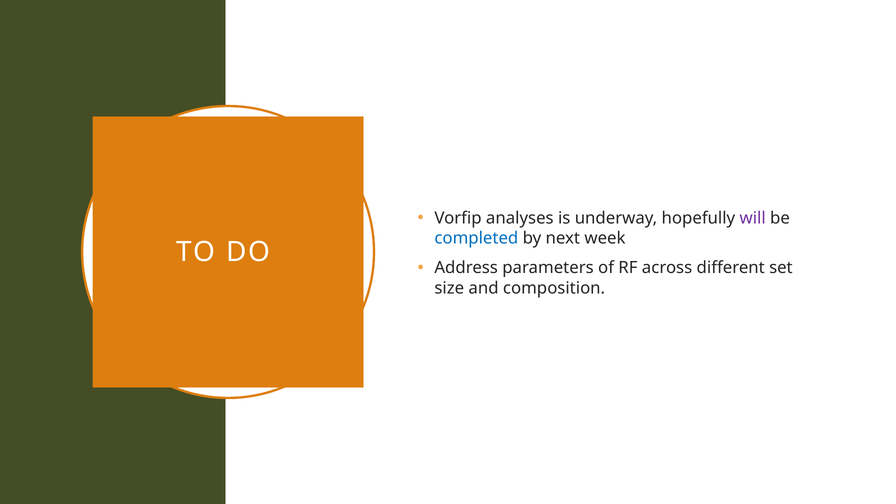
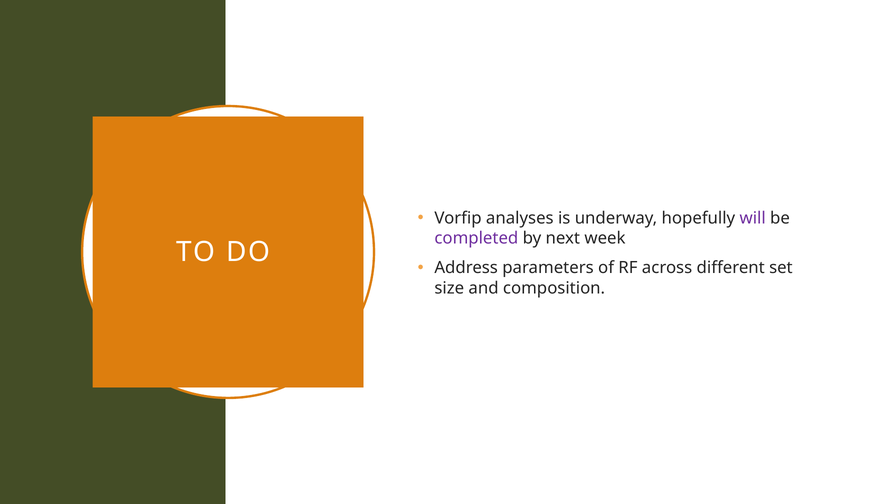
completed colour: blue -> purple (476, 238)
